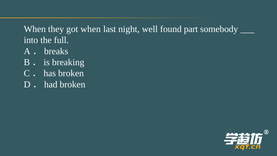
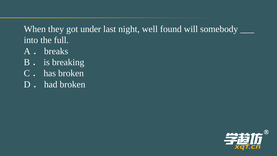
got when: when -> under (91, 29)
part: part -> will (191, 29)
